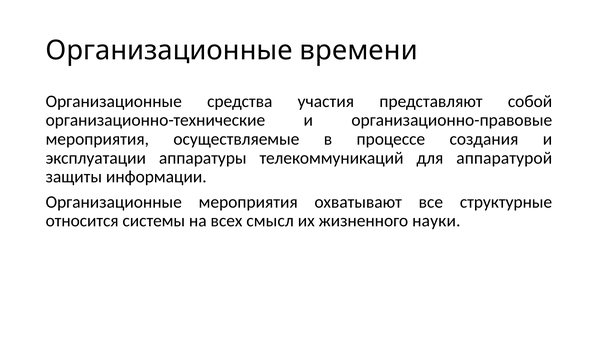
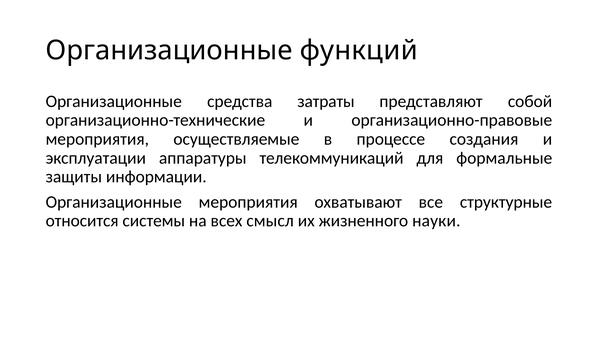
времени: времени -> функций (359, 50)
участия: участия -> затраты (326, 101)
аппаратурой: аппаратурой -> формальные (504, 158)
